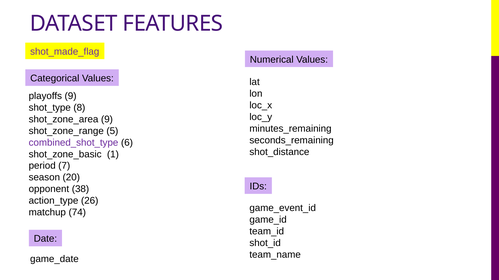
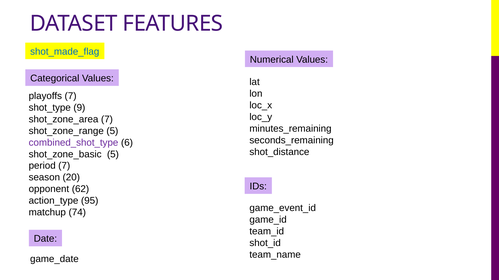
shot_made_flag colour: purple -> blue (65, 52)
playoffs 9: 9 -> 7 (71, 96)
8: 8 -> 9 (79, 108)
shot_zone_area 9: 9 -> 7 (107, 120)
shot_zone_basic 1: 1 -> 5 (113, 155)
38: 38 -> 62 (80, 189)
26: 26 -> 95 (90, 201)
